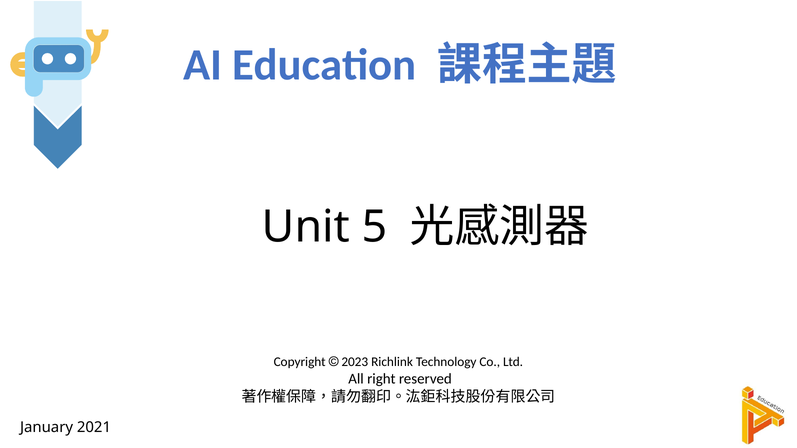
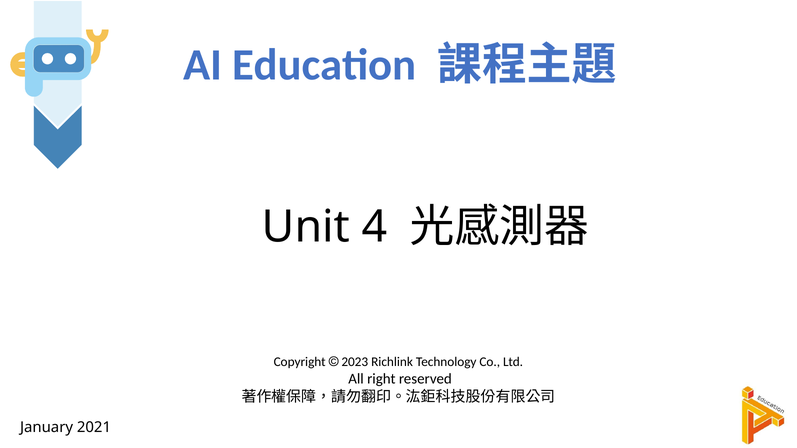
5: 5 -> 4 (375, 227)
